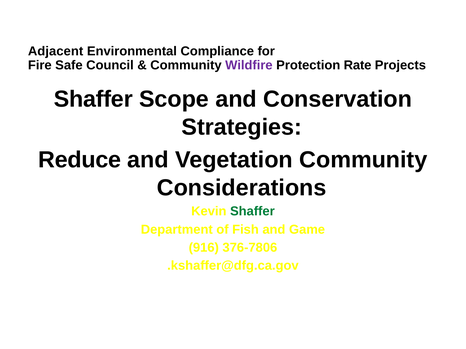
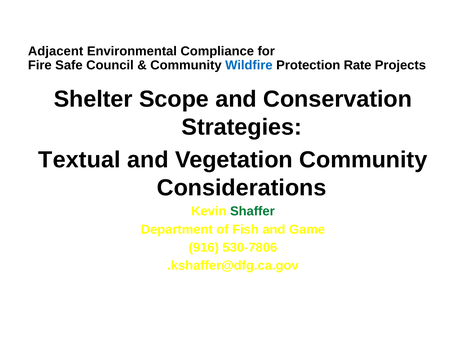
Wildfire colour: purple -> blue (249, 65)
Shaffer: Shaffer -> Shelter (93, 99)
Reduce: Reduce -> Textual (80, 160)
376-7806: 376-7806 -> 530-7806 (250, 248)
